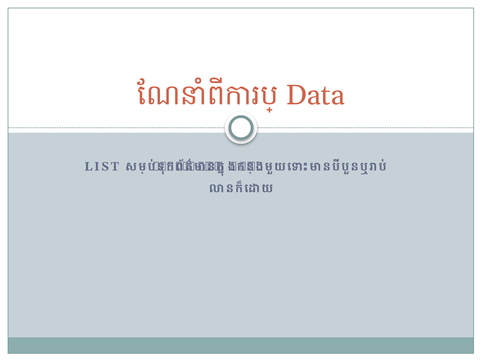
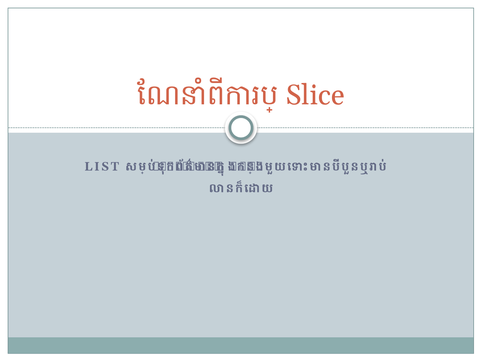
Data: Data -> Slice (315, 95)
